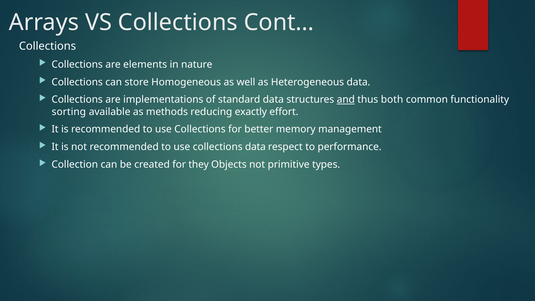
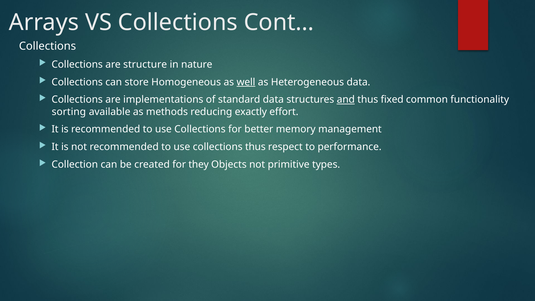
elements: elements -> structure (145, 64)
well underline: none -> present (246, 82)
both: both -> fixed (392, 100)
collections data: data -> thus (255, 147)
